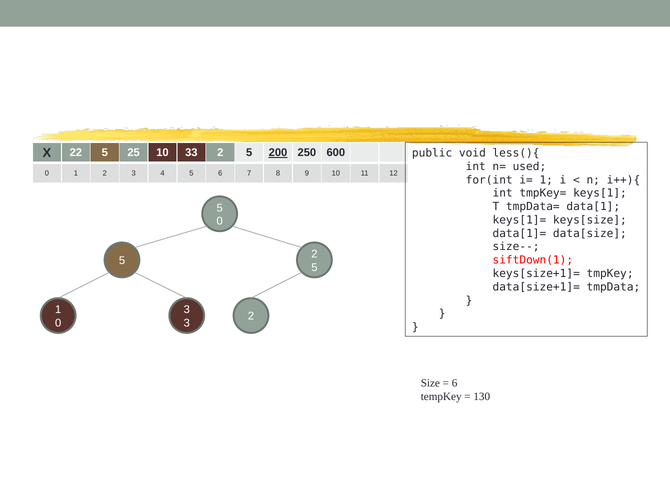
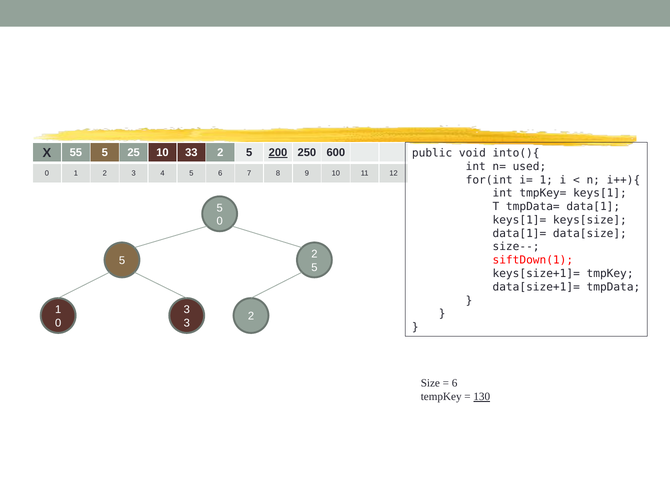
22: 22 -> 55 (76, 153)
less(){: less(){ -> into(){ (516, 153)
130 underline: none -> present (482, 397)
